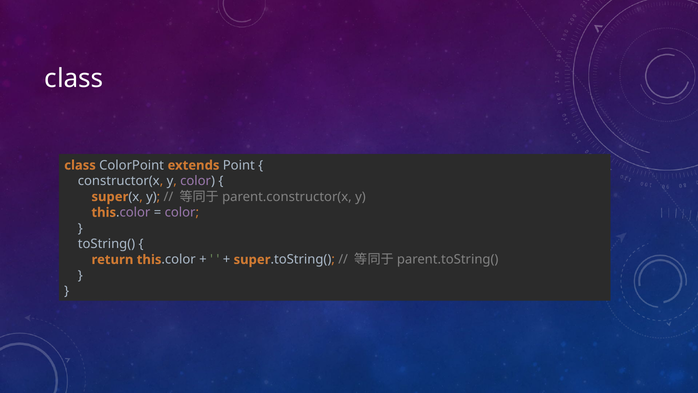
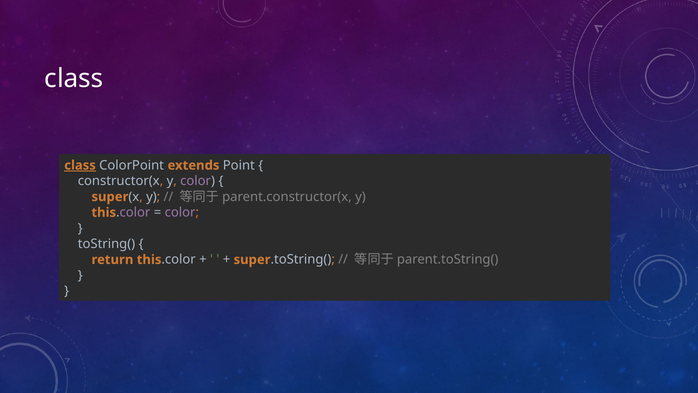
class underline: none -> present (80, 165)
